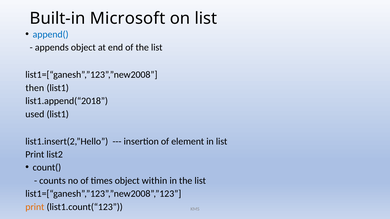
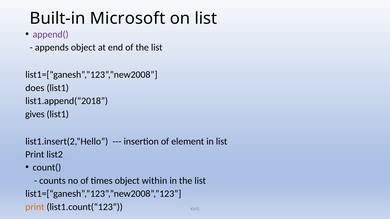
append( colour: blue -> purple (51, 34)
then: then -> does (35, 88)
used: used -> gives (35, 114)
